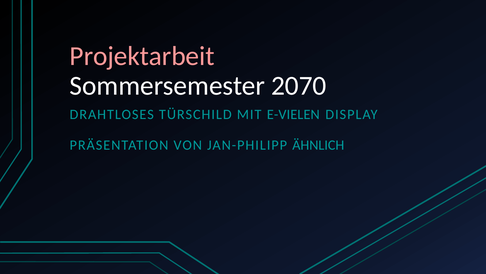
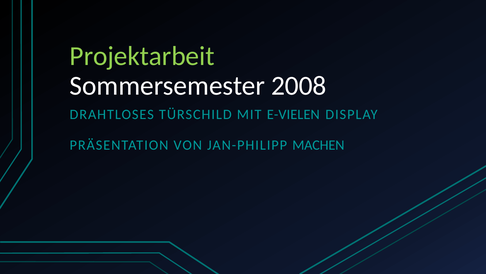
Projektarbeit colour: pink -> light green (142, 56)
2070: 2070 -> 2008 (299, 86)
ÄHNLICH: ÄHNLICH -> MACHEN (318, 145)
